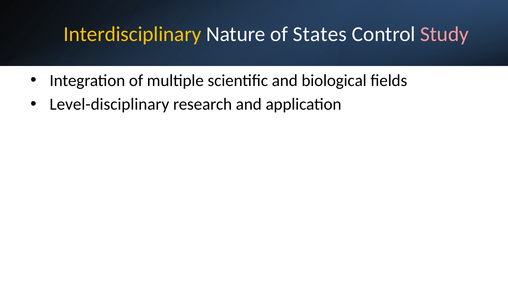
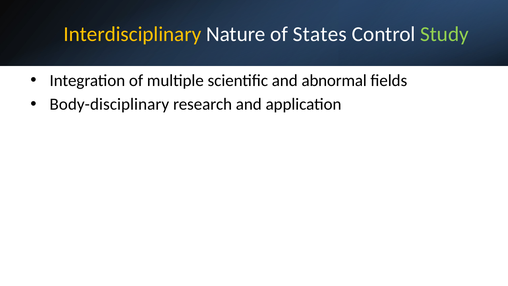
Study colour: pink -> light green (444, 34)
biological: biological -> abnormal (334, 81)
Level-disciplinary: Level-disciplinary -> Body-disciplinary (109, 104)
